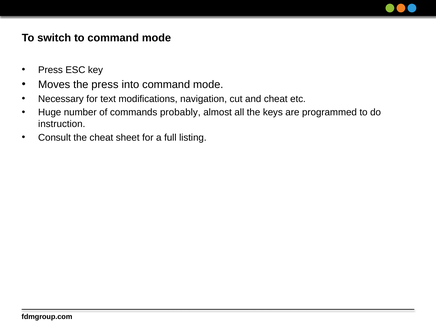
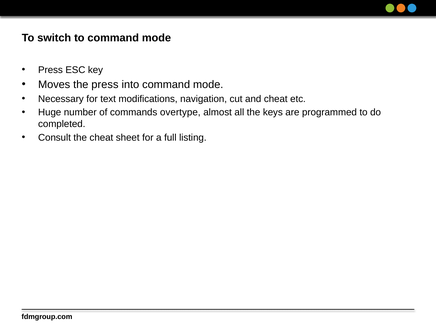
probably: probably -> overtype (180, 112)
instruction: instruction -> completed (62, 124)
